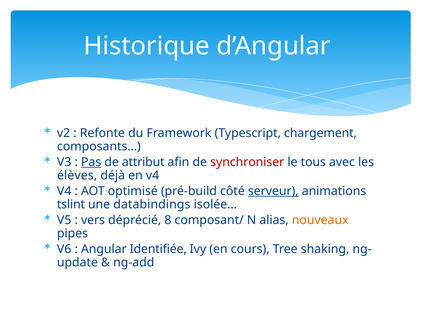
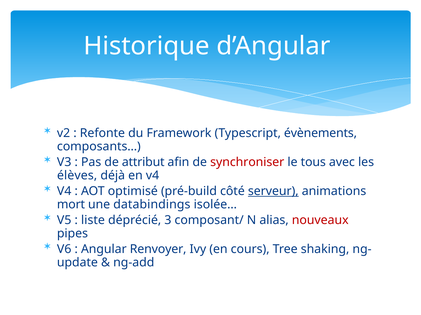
chargement: chargement -> évènements (320, 134)
Pas underline: present -> none (91, 163)
tslint: tslint -> mort (71, 205)
vers: vers -> liste (93, 221)
8: 8 -> 3 (168, 221)
nouveaux colour: orange -> red (320, 221)
Identifiée: Identifiée -> Renvoyer (158, 250)
